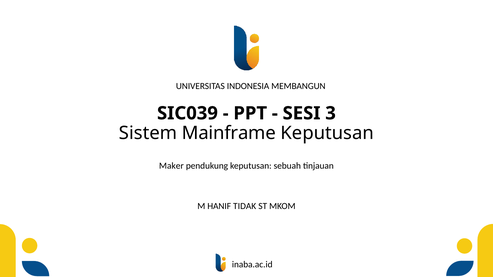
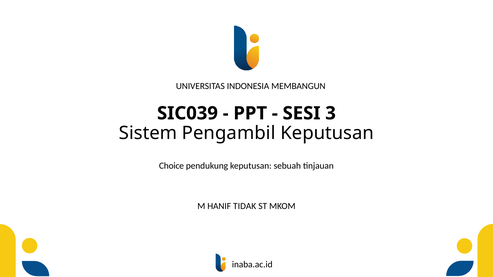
Mainframe: Mainframe -> Pengambil (229, 133)
Maker: Maker -> Choice (171, 166)
